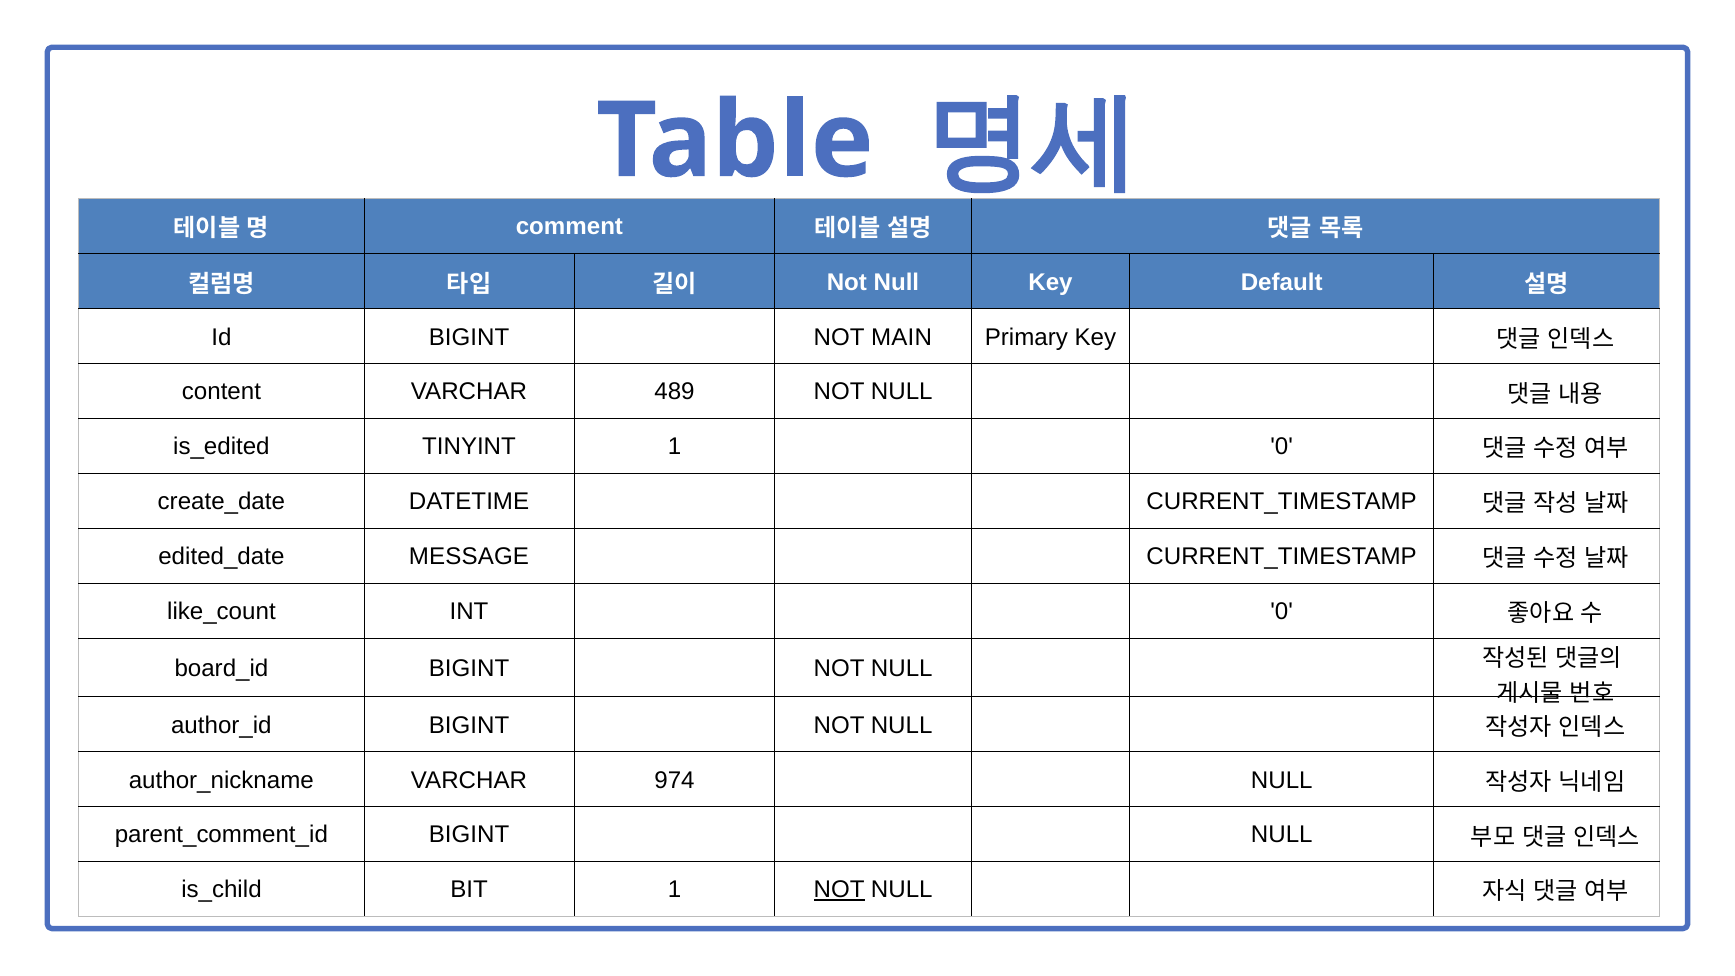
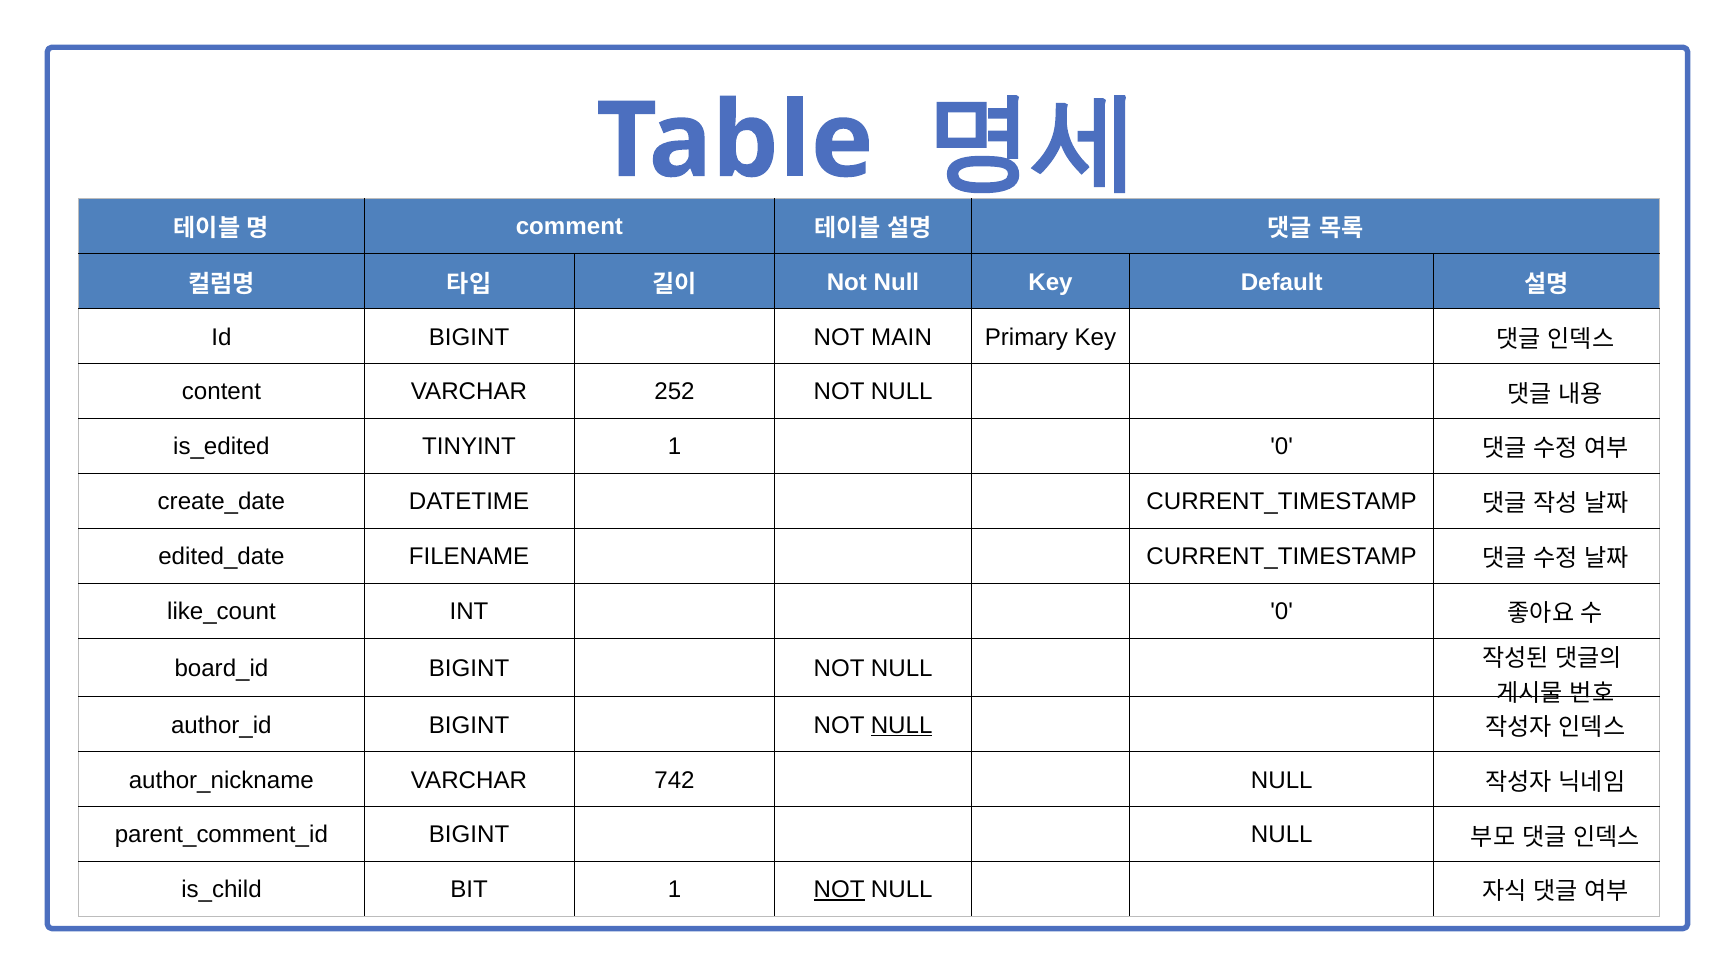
489: 489 -> 252 (674, 392)
MESSAGE: MESSAGE -> FILENAME (469, 557)
NULL underline: none -> present (902, 725)
974: 974 -> 742 (674, 780)
